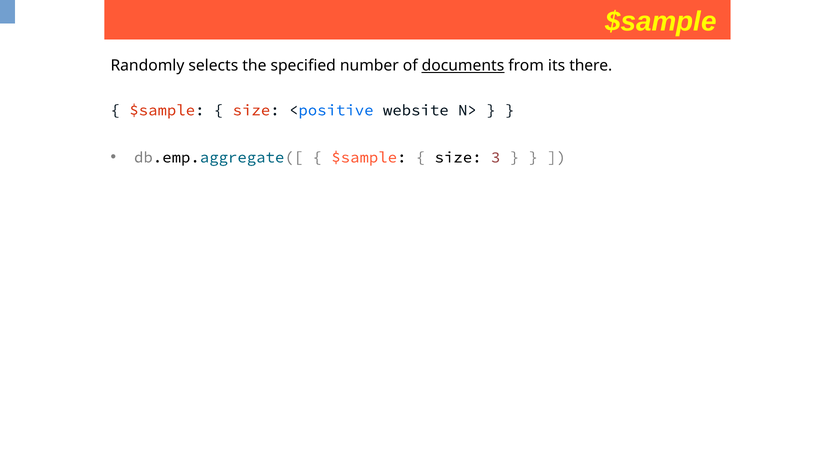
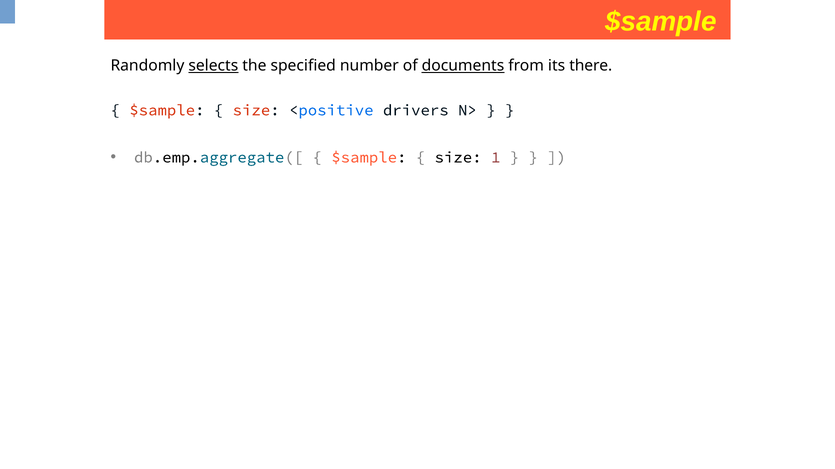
selects underline: none -> present (213, 66)
website: website -> drivers (416, 110)
3: 3 -> 1 (496, 158)
